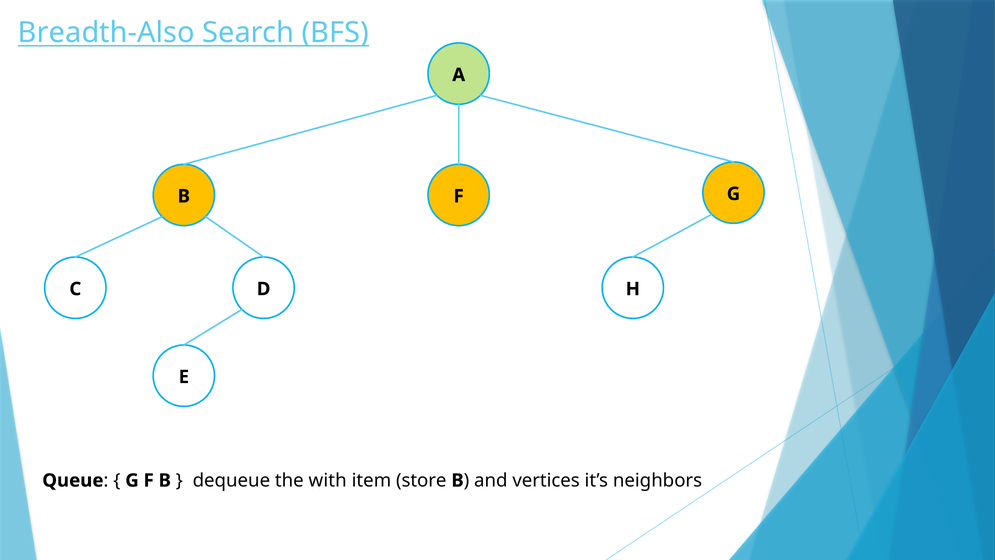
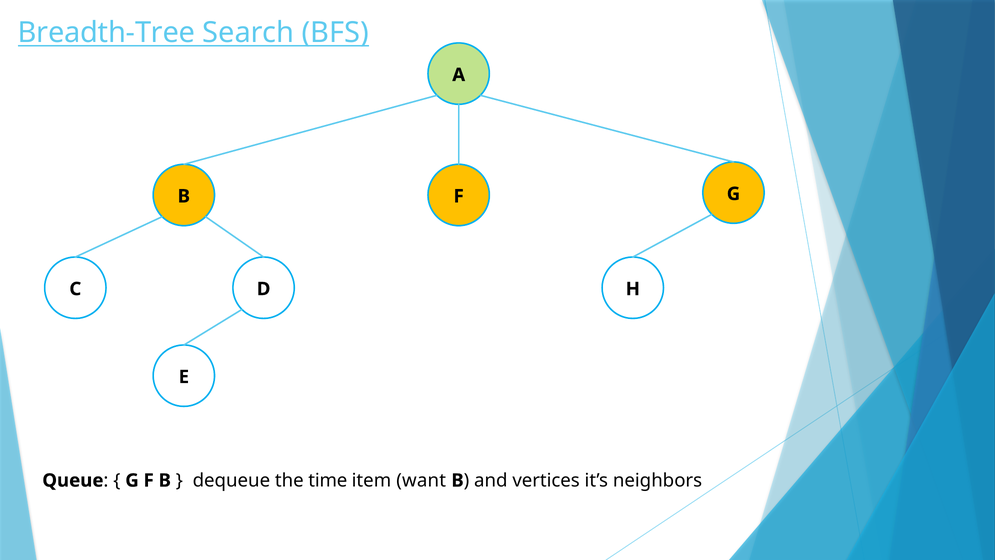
Breadth-Also: Breadth-Also -> Breadth-Tree (107, 33)
with: with -> time (328, 480)
store: store -> want (421, 480)
